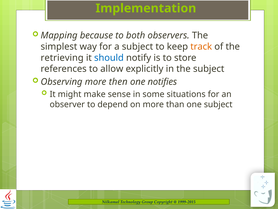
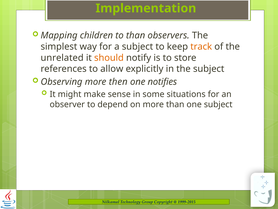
because: because -> children (96, 35)
to both: both -> than (136, 35)
retrieving: retrieving -> unrelated (62, 58)
should colour: blue -> orange (109, 58)
